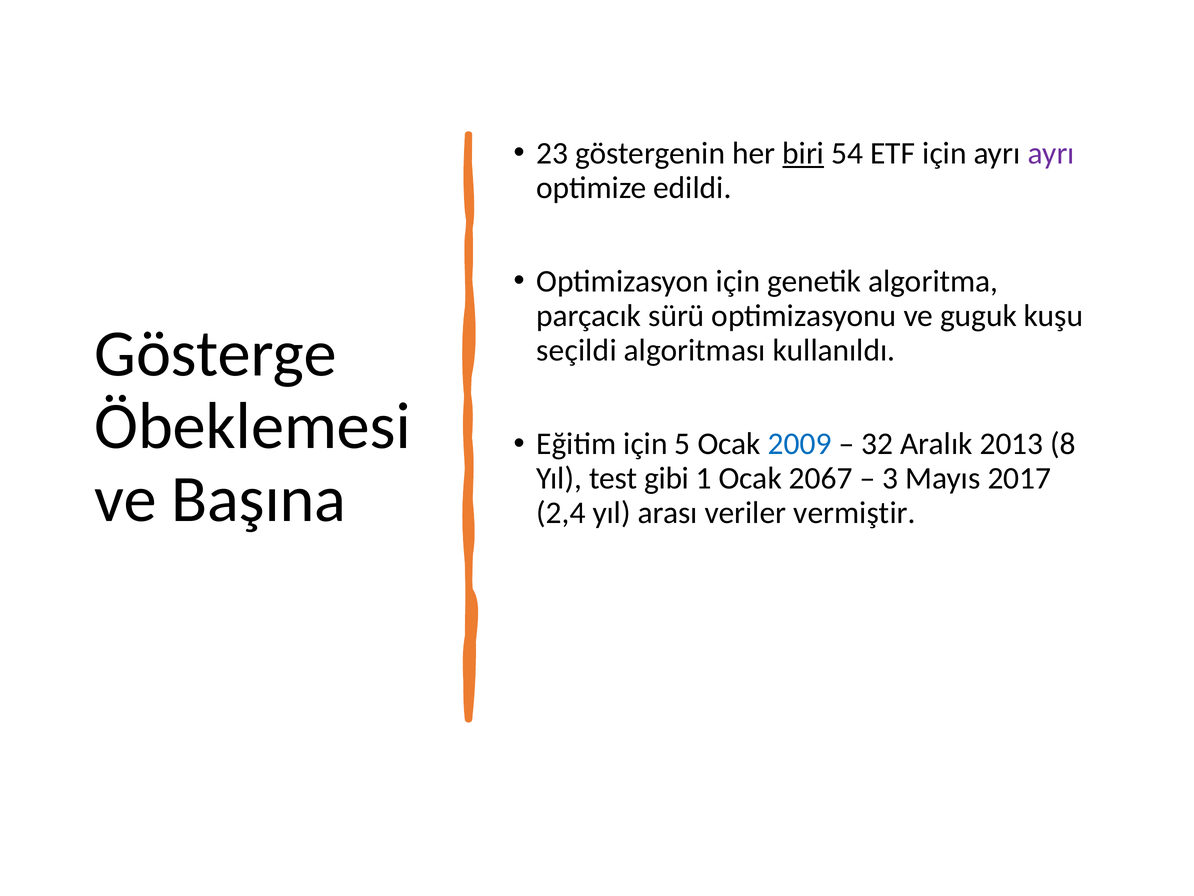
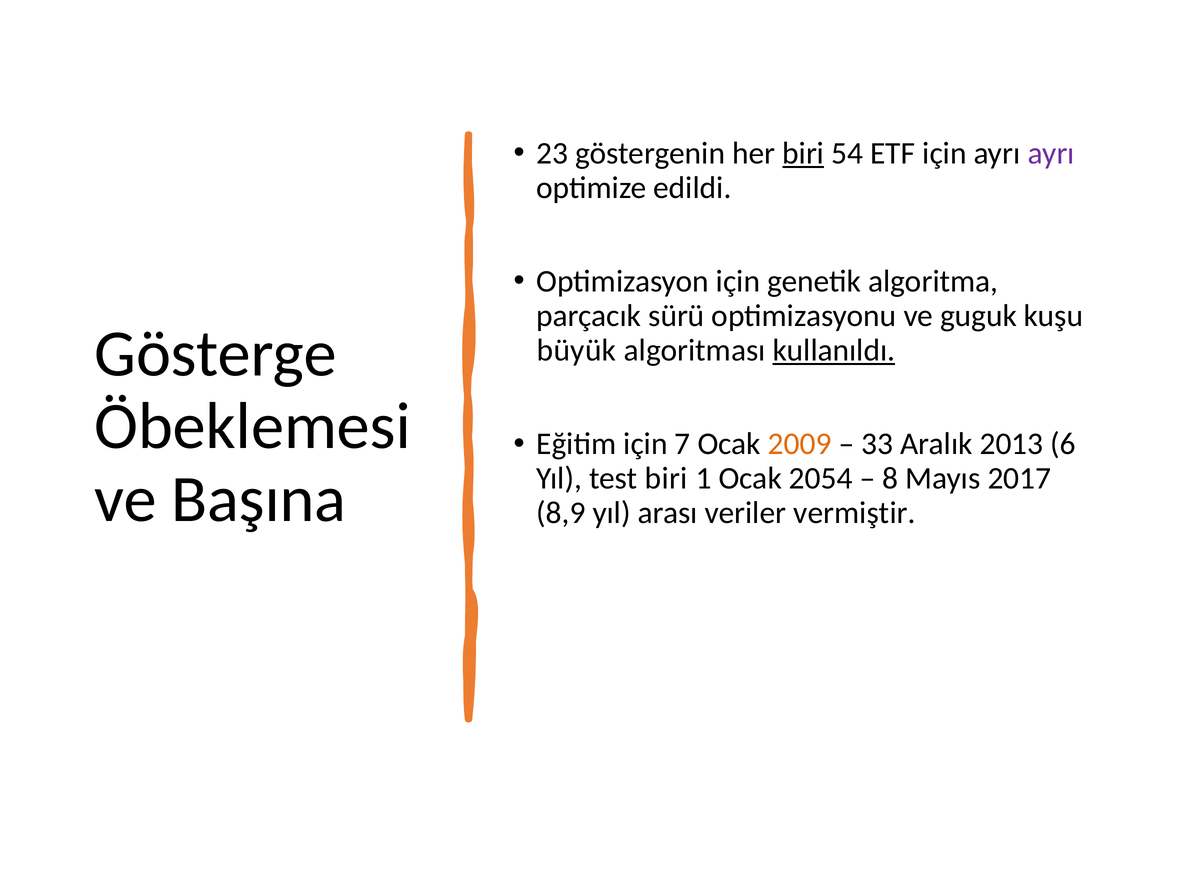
seçildi: seçildi -> büyük (576, 350)
kullanıldı underline: none -> present (834, 350)
5: 5 -> 7 (682, 444)
2009 colour: blue -> orange (800, 444)
32: 32 -> 33 (877, 444)
8: 8 -> 6 (1063, 444)
test gibi: gibi -> biri (666, 478)
2067: 2067 -> 2054 (821, 478)
3: 3 -> 8 (890, 478)
2,4: 2,4 -> 8,9 (561, 513)
